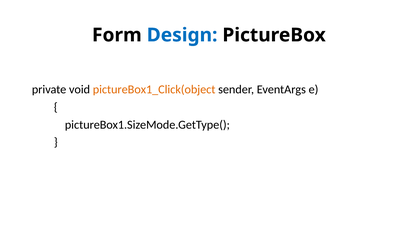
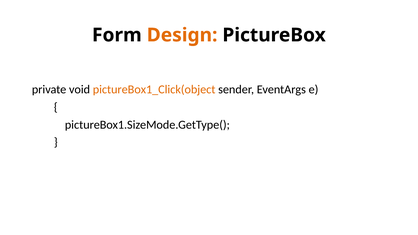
Design colour: blue -> orange (182, 35)
